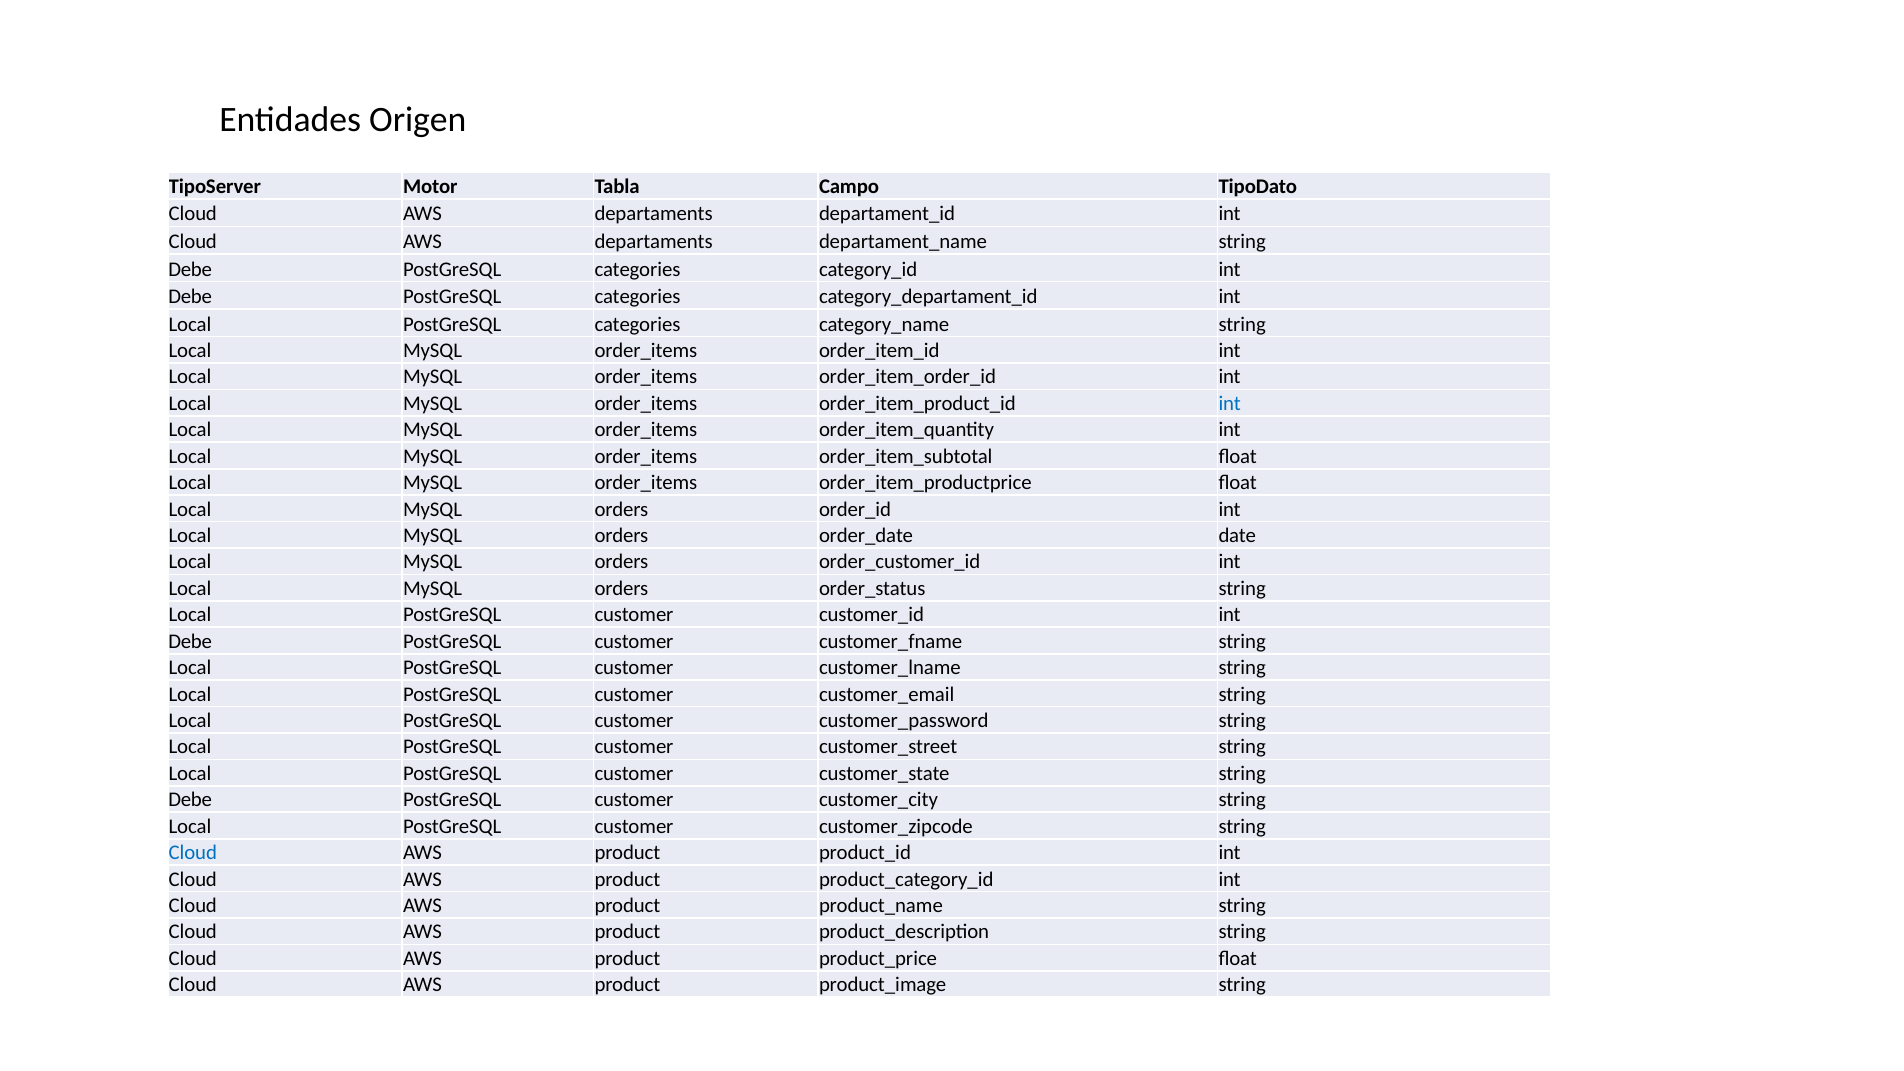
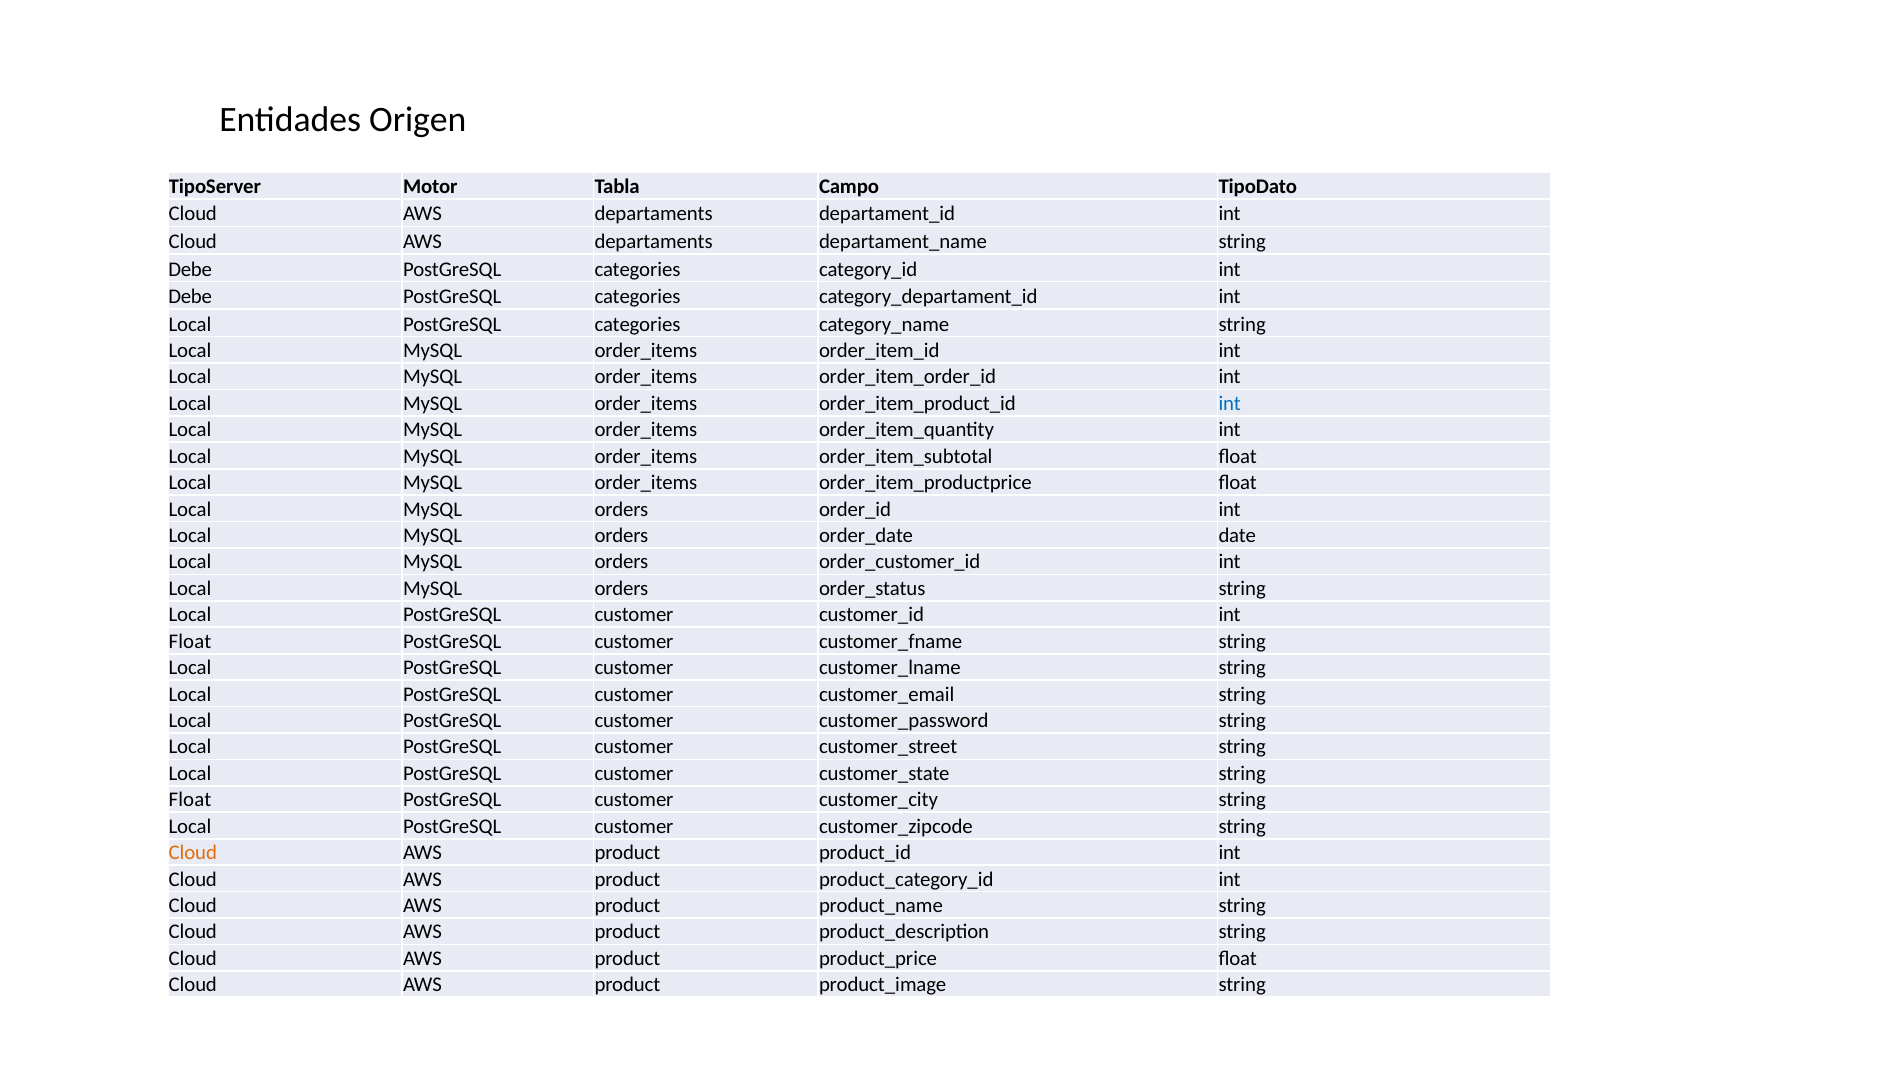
Debe: Debe -> Float (190, 641)
Debe: Debe -> Float (190, 800)
Cloud colour: blue -> orange (193, 853)
